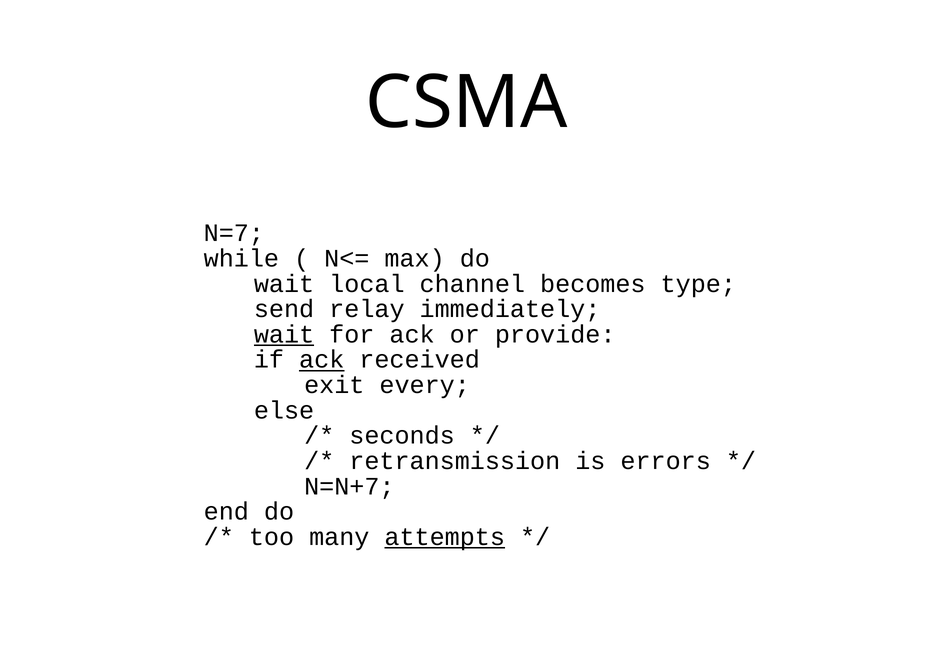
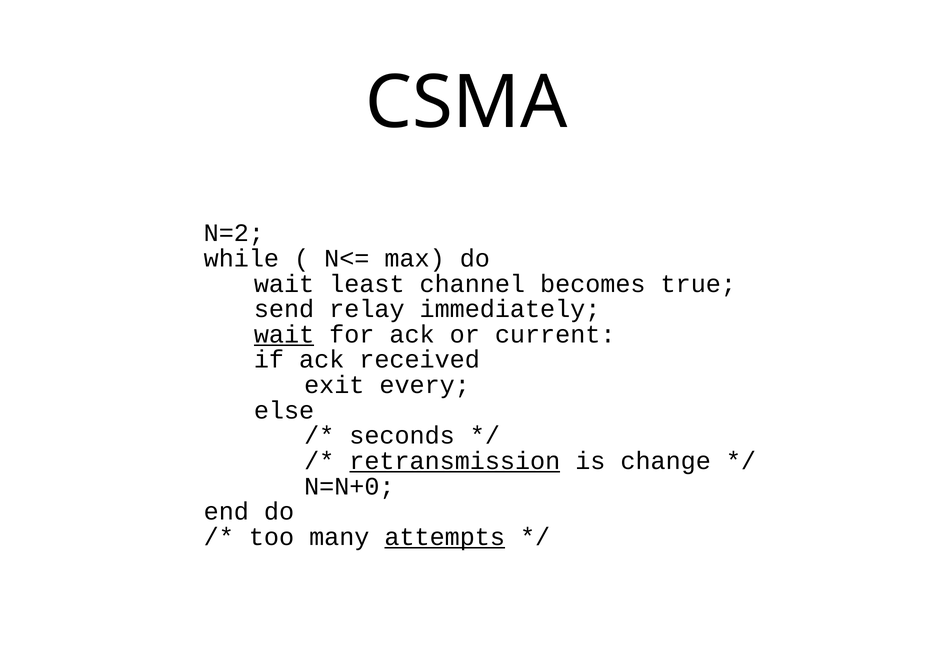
N=7: N=7 -> N=2 (234, 233)
local: local -> least (367, 284)
type: type -> true (698, 284)
provide: provide -> current (555, 334)
ack underline: present -> none (322, 360)
retransmission underline: none -> present (455, 461)
errors: errors -> change (666, 461)
N=N+7: N=N+7 -> N=N+0 (349, 486)
